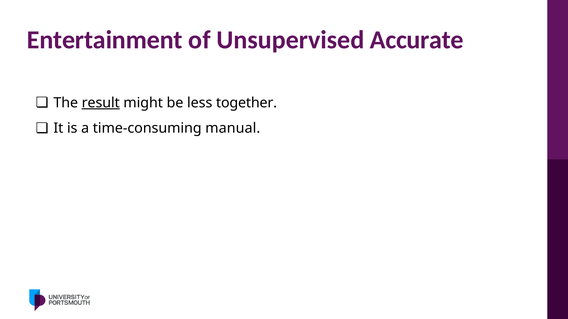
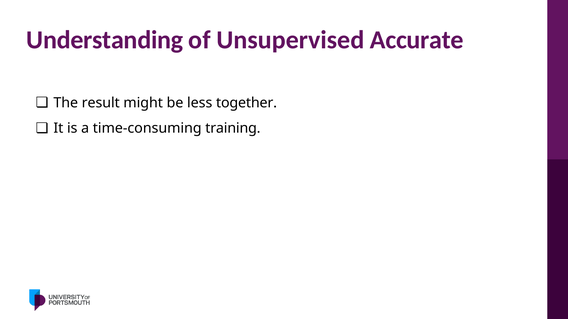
Entertainment: Entertainment -> Understanding (105, 40)
result underline: present -> none (101, 103)
manual: manual -> training (233, 128)
